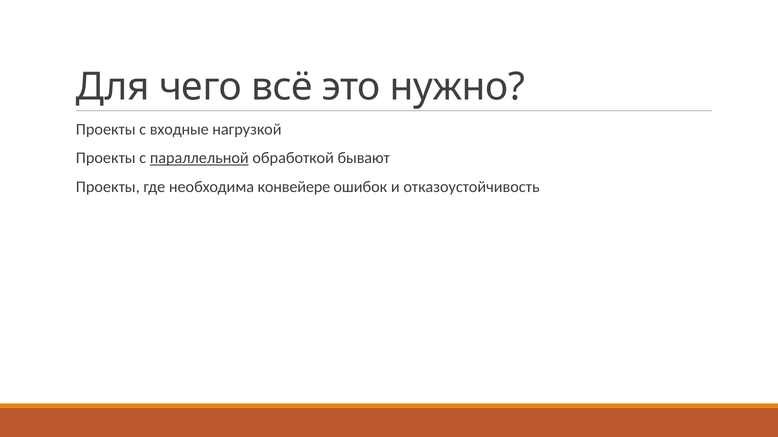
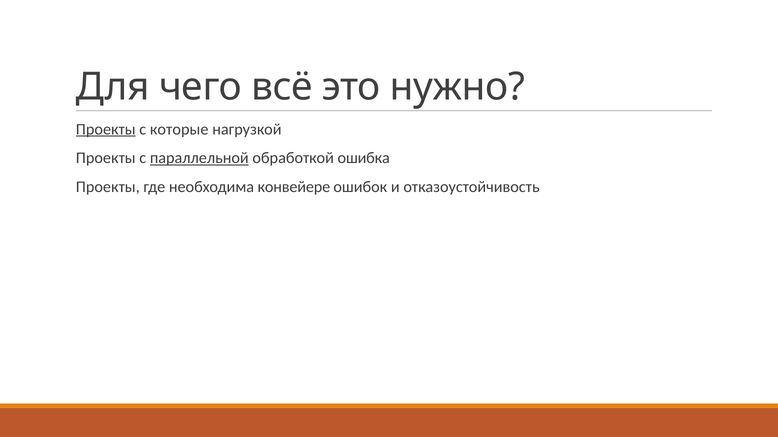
Проекты underline: none -> present (106, 129)
входные: входные -> которые (179, 129)
бывают: бывают -> ошибка (364, 158)
